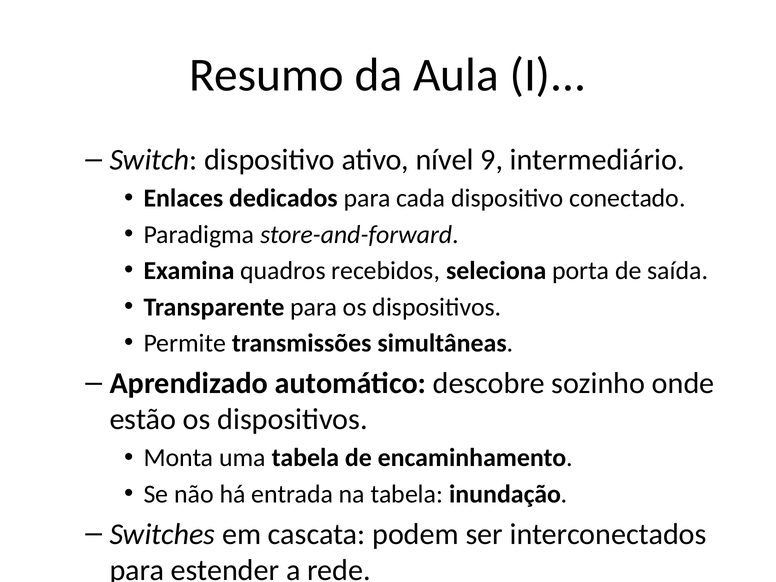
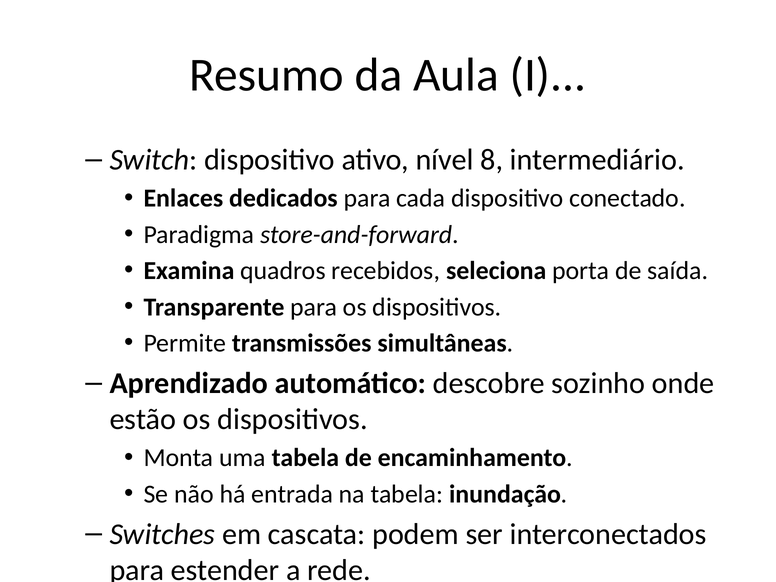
9: 9 -> 8 (492, 160)
